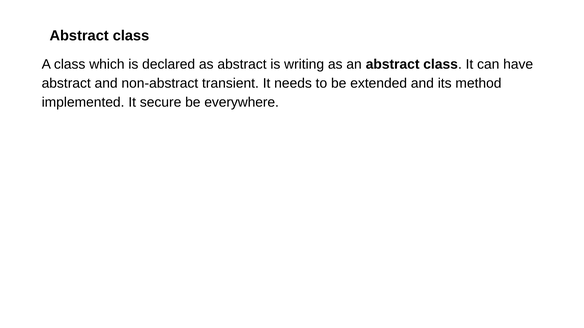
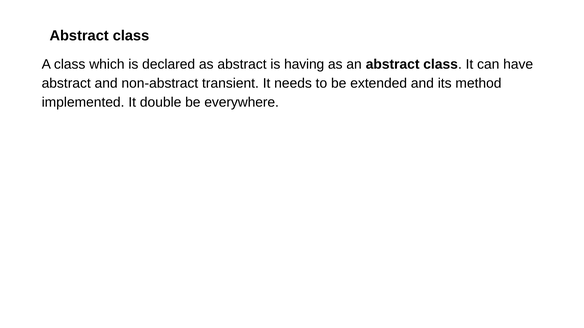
writing: writing -> having (304, 64)
secure: secure -> double (161, 102)
